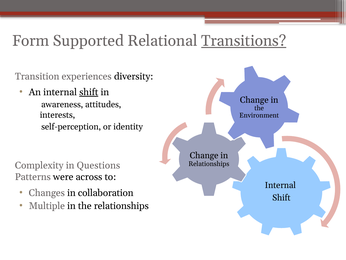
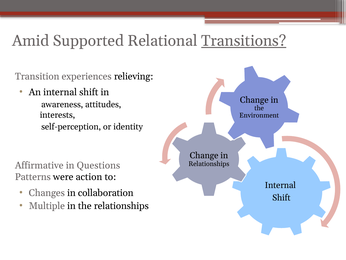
Form: Form -> Amid (31, 41)
diversity: diversity -> relieving (134, 76)
shift underline: present -> none (89, 92)
Complexity: Complexity -> Affirmative (39, 165)
across: across -> action (89, 177)
